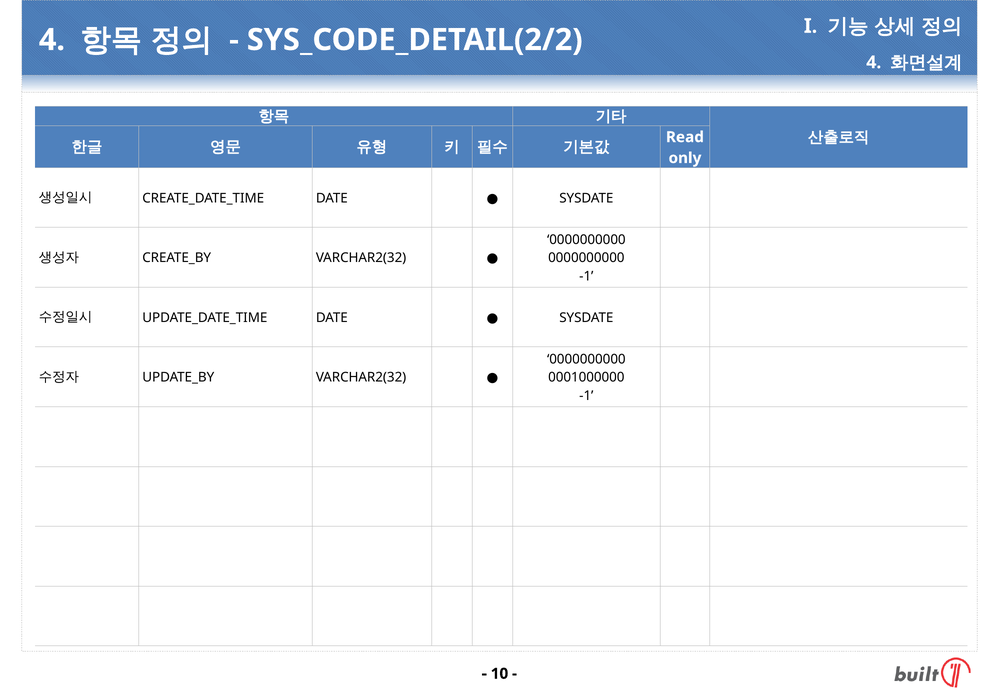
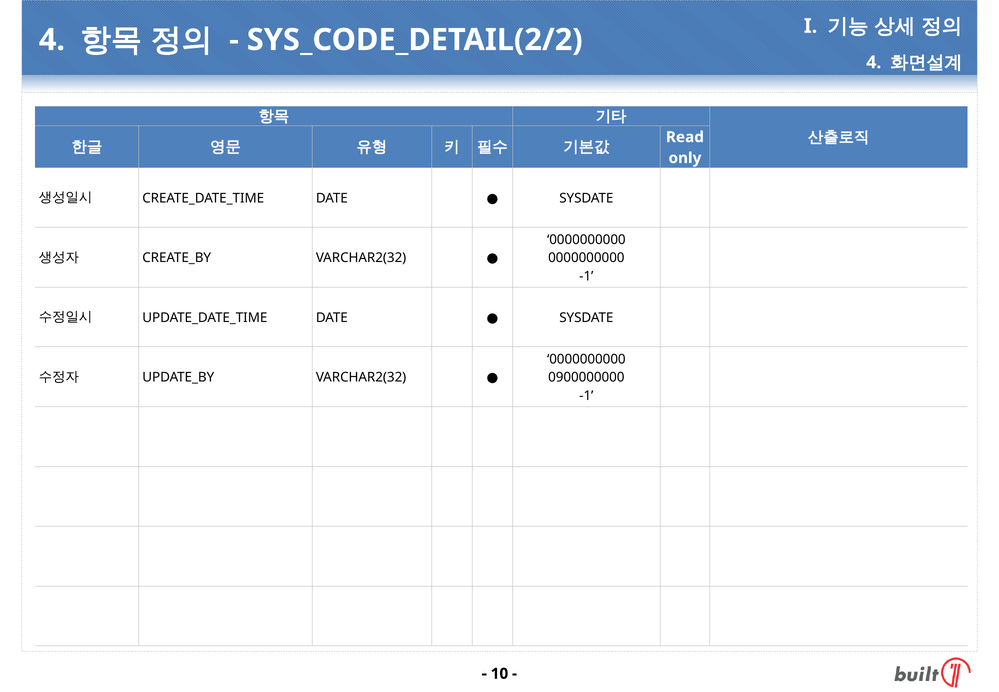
0001000000: 0001000000 -> 0900000000 (586, 377)
